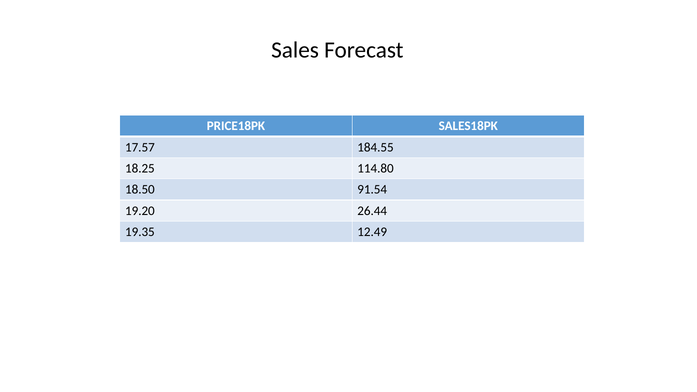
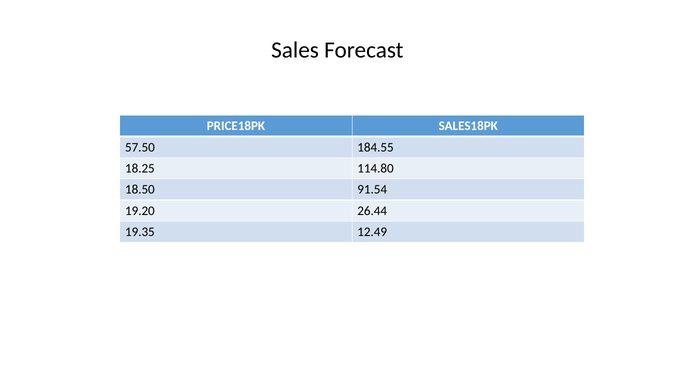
17.57: 17.57 -> 57.50 (140, 147)
